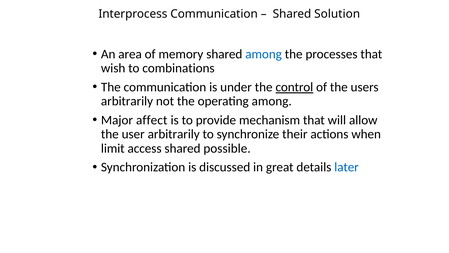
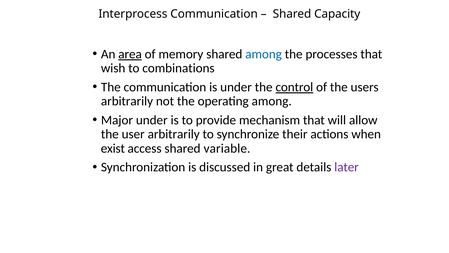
Solution: Solution -> Capacity (337, 14)
area underline: none -> present (130, 54)
Major affect: affect -> under (152, 120)
limit: limit -> exist (113, 148)
possible: possible -> variable (227, 148)
later colour: blue -> purple (347, 167)
